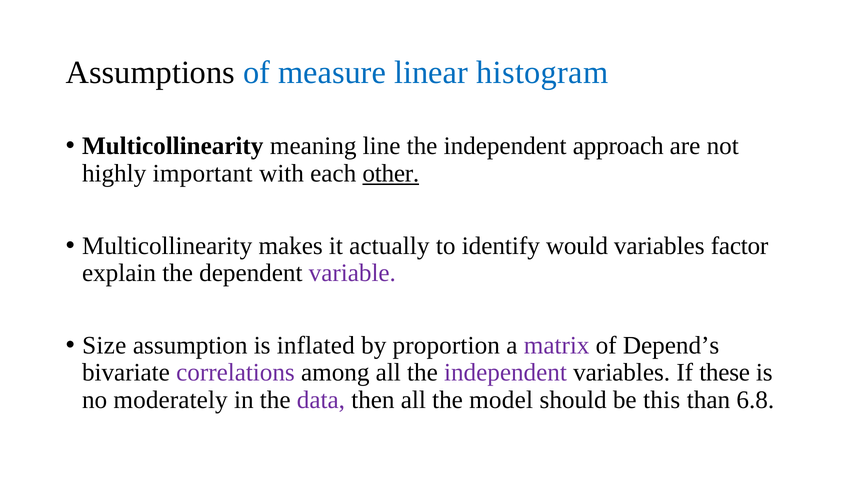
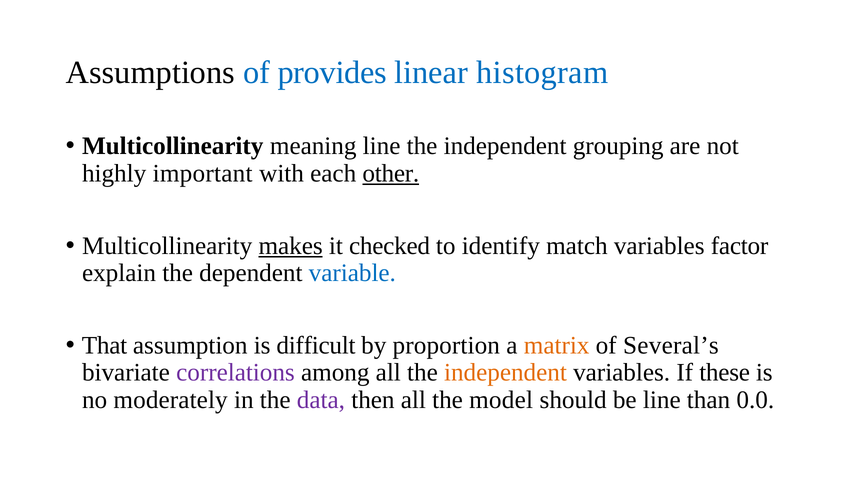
measure: measure -> provides (332, 73)
approach: approach -> grouping (618, 146)
makes underline: none -> present (291, 246)
actually: actually -> checked (390, 246)
would: would -> match (577, 246)
variable colour: purple -> blue (352, 273)
Size: Size -> That (105, 345)
inflated: inflated -> difficult (316, 345)
matrix colour: purple -> orange (557, 345)
Depend’s: Depend’s -> Several’s (671, 345)
independent colour: purple -> orange (505, 373)
be this: this -> line (662, 400)
6.8: 6.8 -> 0.0 (755, 400)
